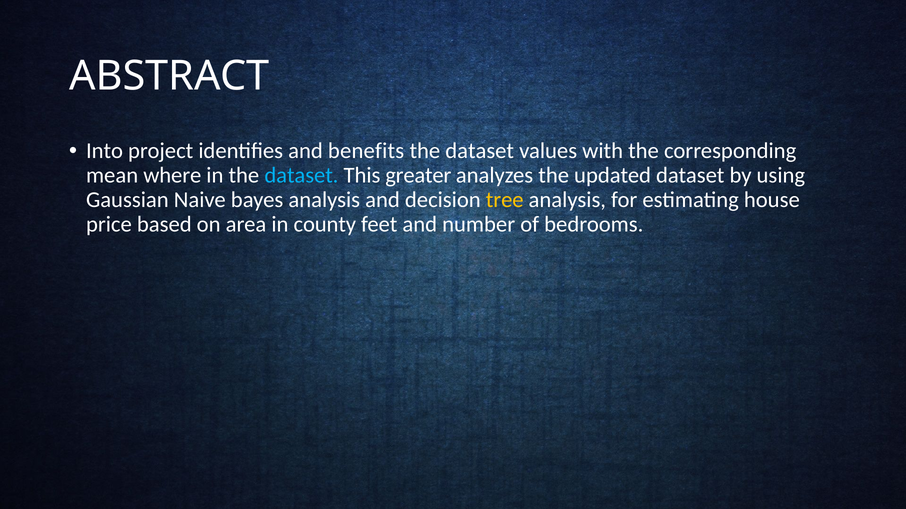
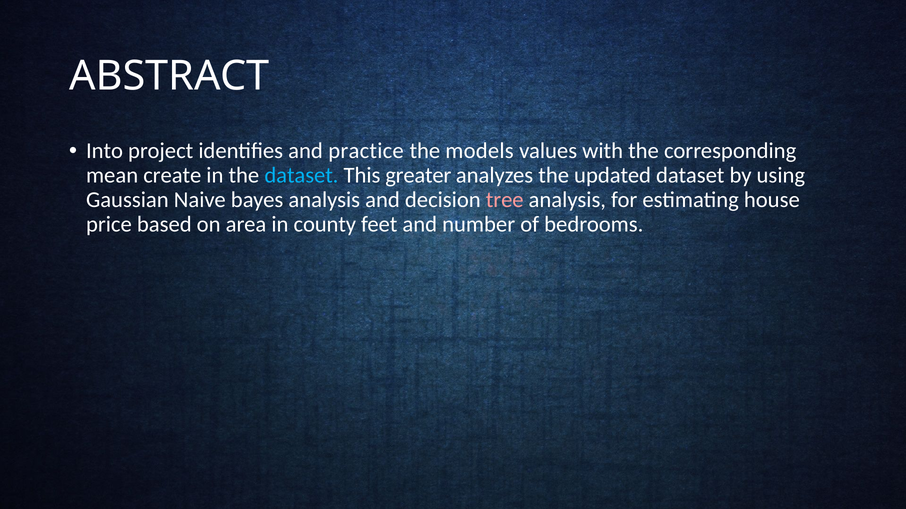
benefits: benefits -> practice (366, 151)
dataset: dataset -> models (480, 151)
where: where -> create (172, 176)
tree colour: yellow -> pink (505, 200)
